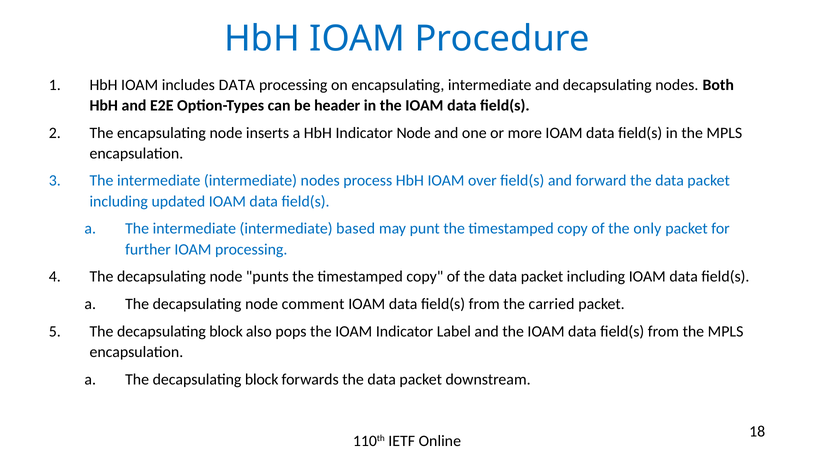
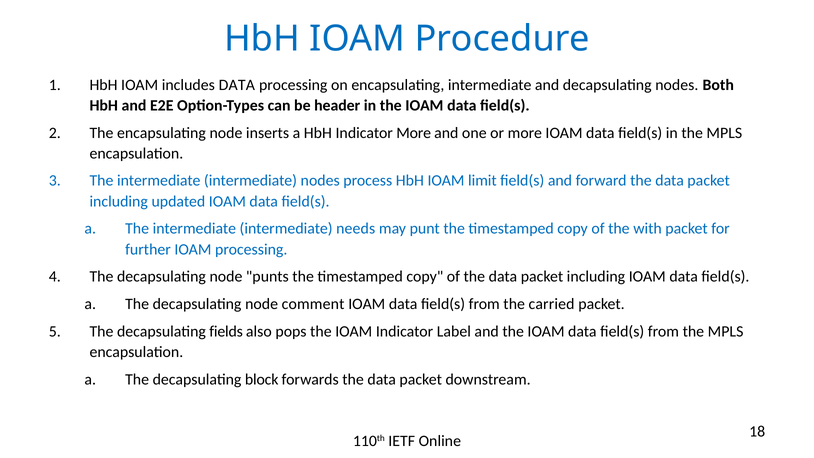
Indicator Node: Node -> More (414, 133)
over: over -> limit (482, 181)
based: based -> needs (356, 229)
only: only -> with (648, 229)
block: block -> fields (226, 331)
